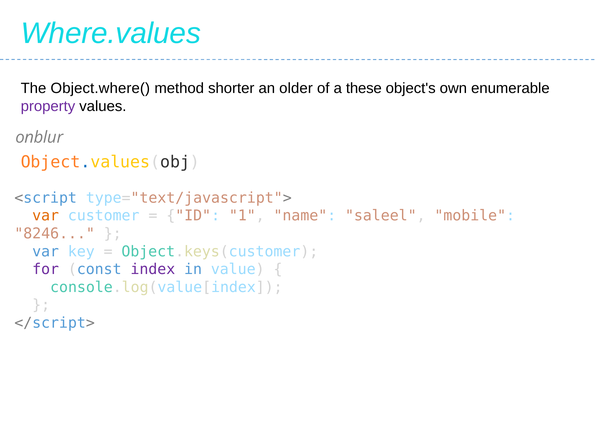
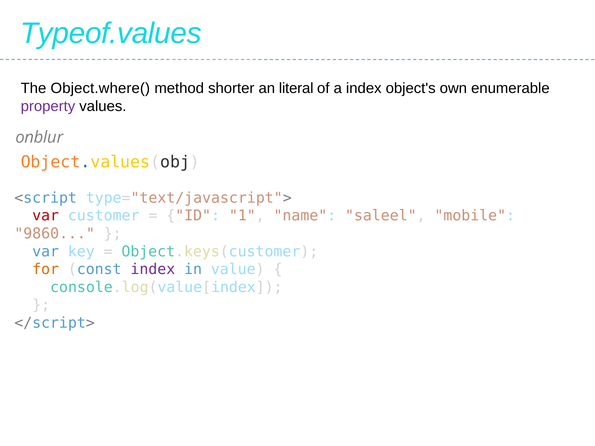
Where.values: Where.values -> Typeof.values (111, 33)
older: older -> literal (296, 88)
a these: these -> index (364, 88)
var colour: orange -> red (46, 216)
8246: 8246 -> 9860 (55, 234)
for colour: purple -> orange (46, 269)
